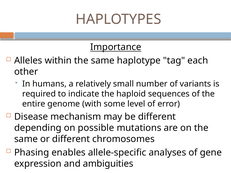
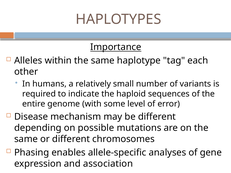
ambiguities: ambiguities -> association (108, 164)
